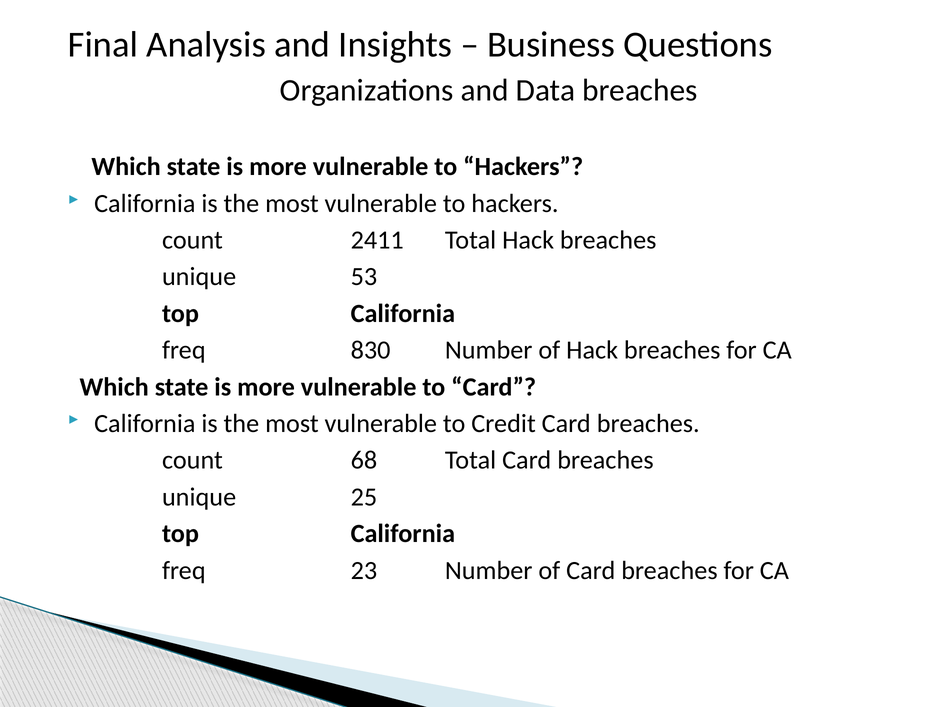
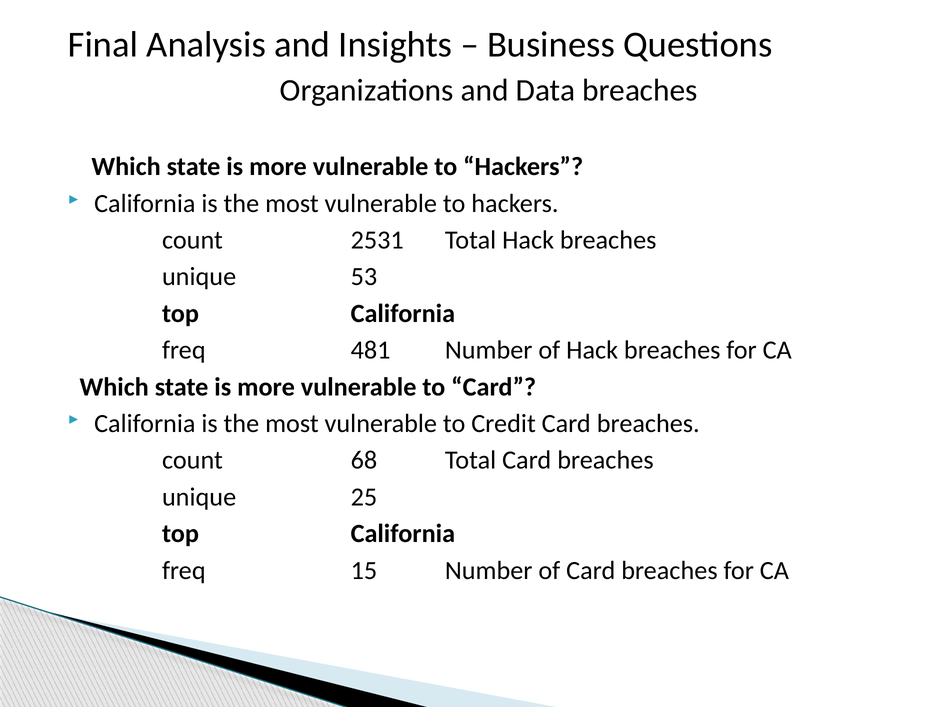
2411: 2411 -> 2531 (377, 240)
830: 830 -> 481 (371, 350)
23: 23 -> 15 (364, 571)
